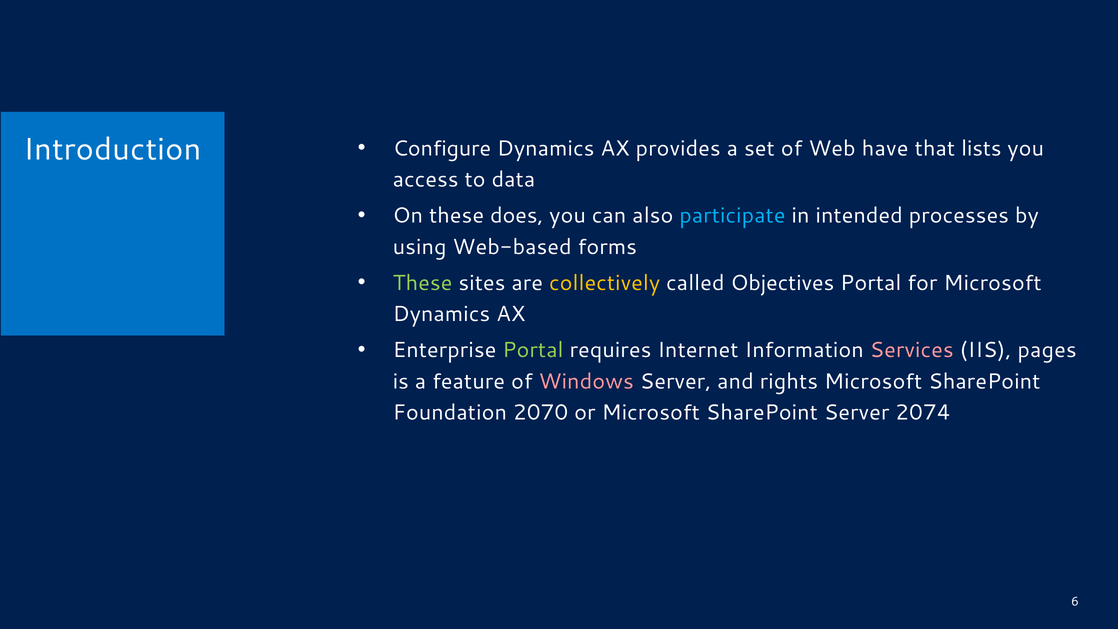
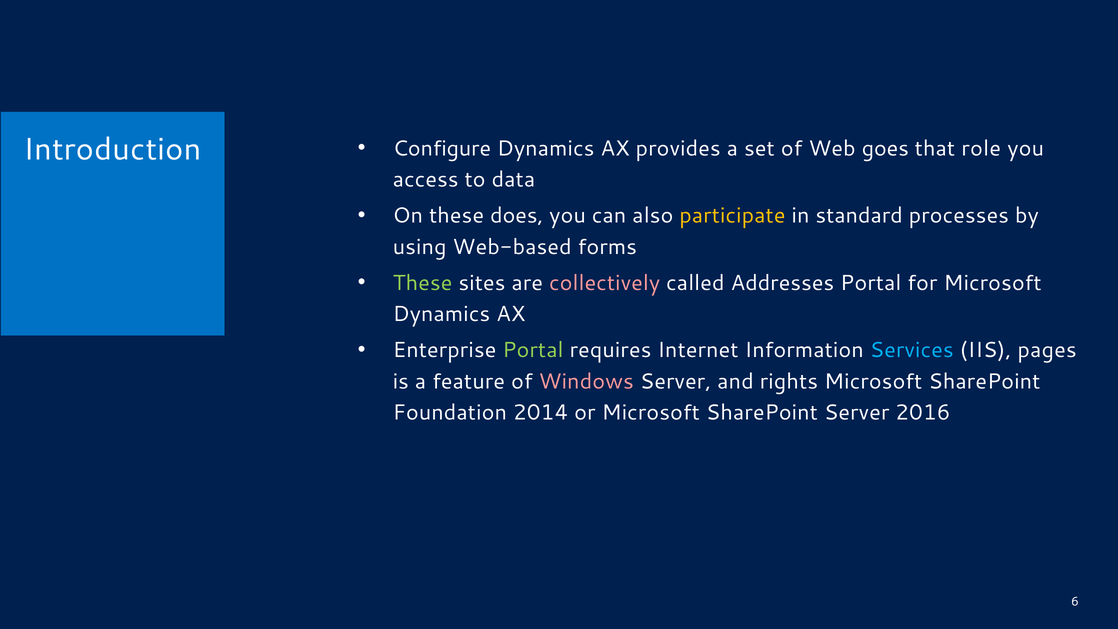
have: have -> goes (885, 148)
lists: lists -> role (981, 148)
participate colour: light blue -> yellow (732, 216)
intended: intended -> standard (859, 216)
collectively colour: yellow -> pink (605, 283)
Objectives: Objectives -> Addresses (782, 283)
Services colour: pink -> light blue (912, 350)
2070: 2070 -> 2014 (541, 413)
2074: 2074 -> 2016 (923, 413)
